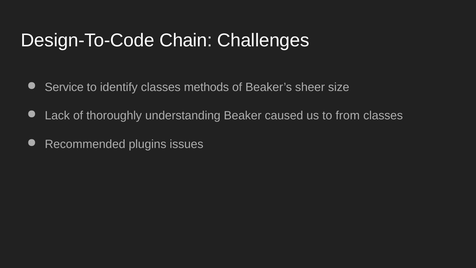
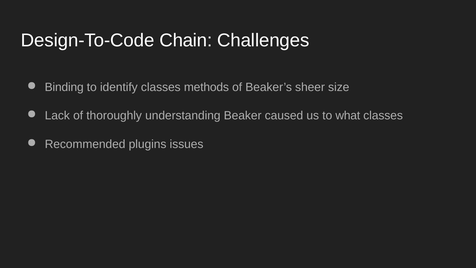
Service: Service -> Binding (64, 87)
from: from -> what (348, 116)
